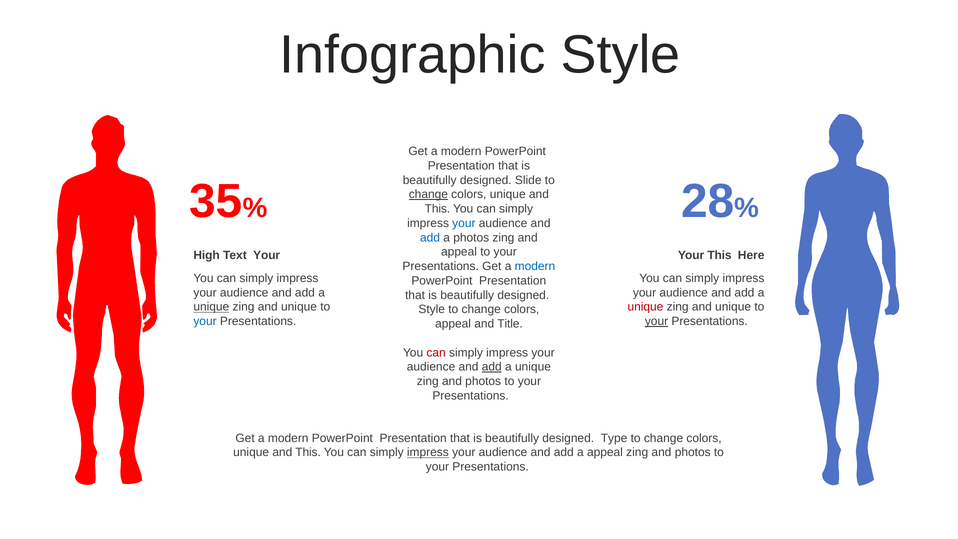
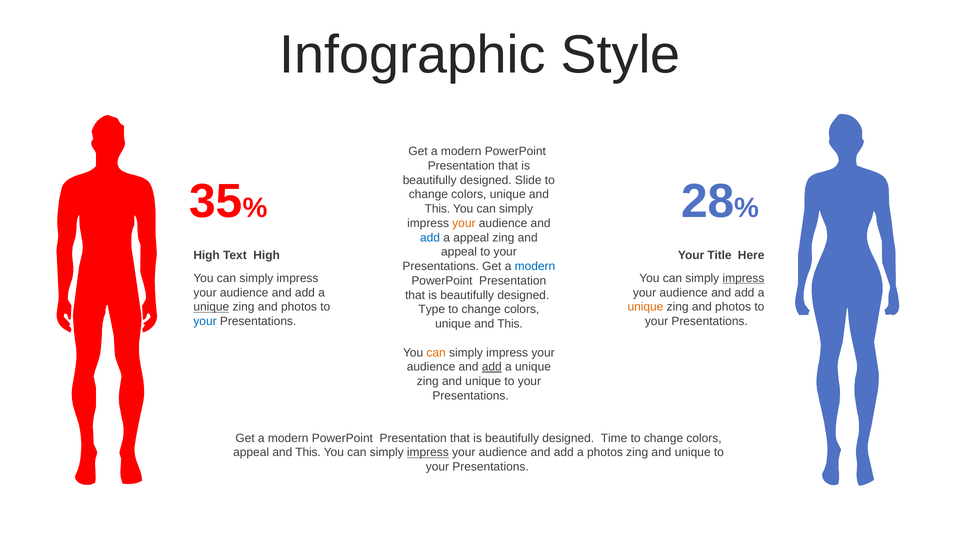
change underline: present -> none (428, 194)
your colour: blue -> orange (464, 223)
a photos: photos -> appeal (471, 238)
Text Your: Your -> High (267, 255)
Your This: This -> Title (719, 255)
impress underline: none -> present (743, 278)
unique: unique -> photos (299, 307)
unique colour: red -> orange (645, 307)
unique: unique -> photos (733, 307)
Style: Style -> Type (432, 309)
your underline: present -> none (657, 321)
appeal: appeal -> unique (453, 324)
Title: Title -> This (510, 324)
can colour: red -> orange (436, 352)
photos: photos -> unique (483, 381)
Type: Type -> Time (614, 438)
unique: unique -> appeal (251, 452)
a appeal: appeal -> photos (605, 452)
photos: photos -> unique (693, 452)
